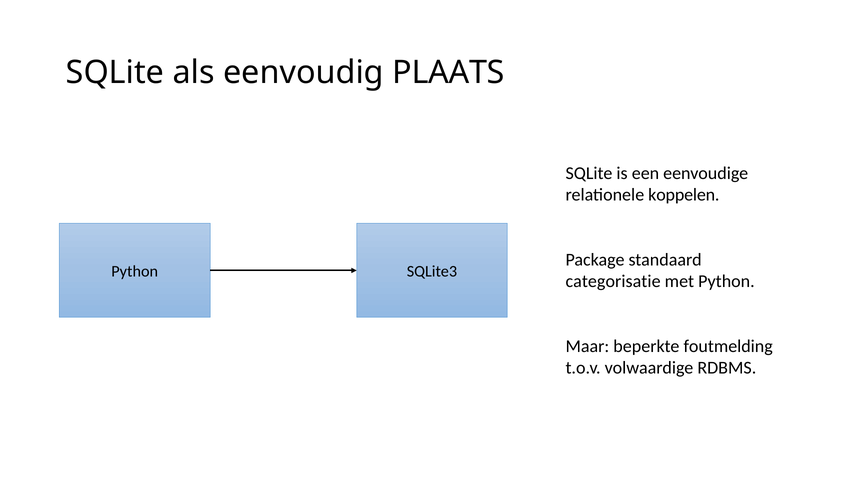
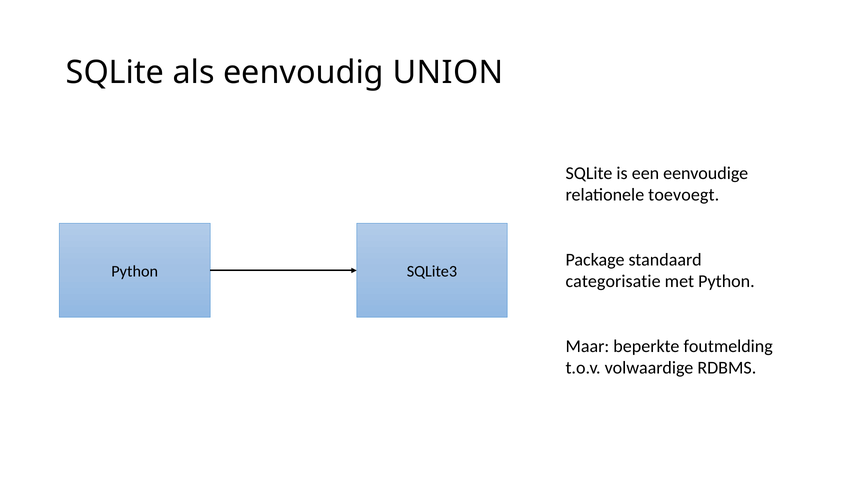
PLAATS: PLAATS -> UNION (448, 73)
koppelen: koppelen -> toevoegt (684, 195)
